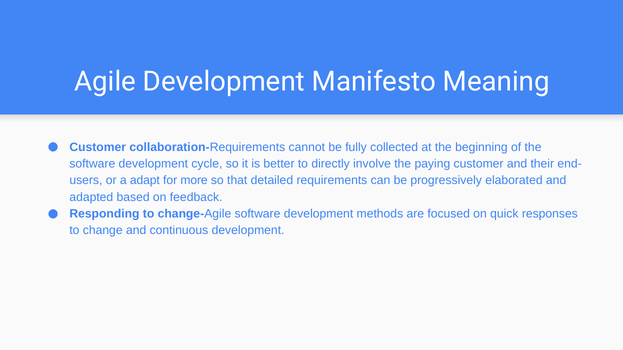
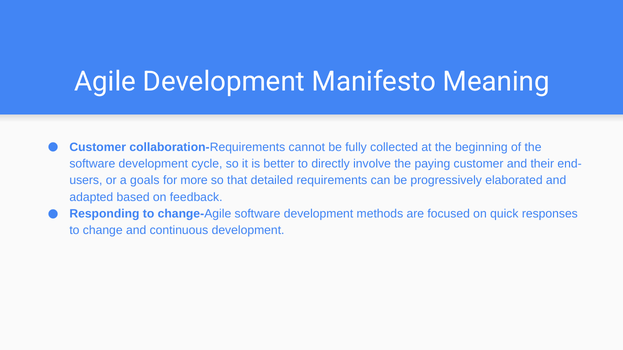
adapt: adapt -> goals (145, 181)
